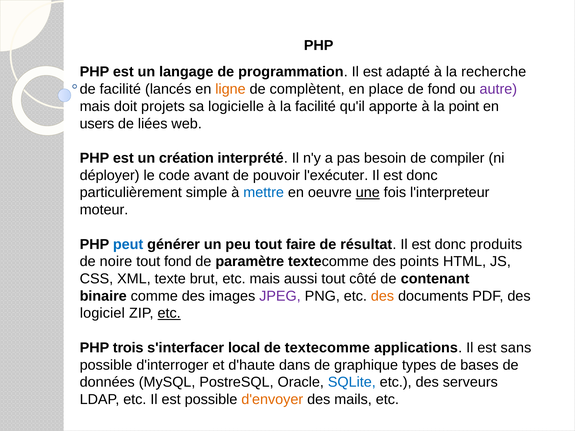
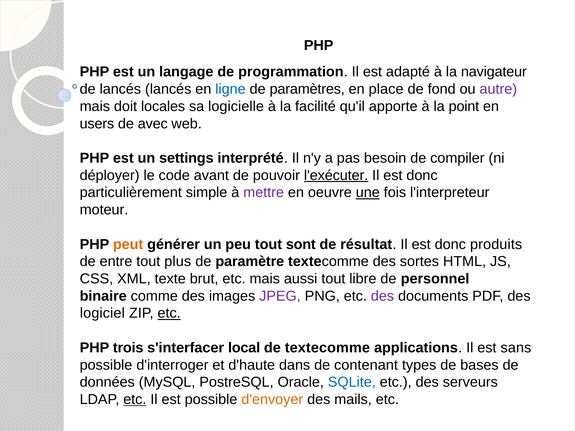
recherche: recherche -> navigateur (494, 72)
de facilité: facilité -> lancés (120, 89)
ligne colour: orange -> blue (230, 89)
complètent: complètent -> paramètres (307, 89)
projets: projets -> locales (163, 106)
liées: liées -> avec (153, 124)
création: création -> settings (186, 158)
l'exécuter underline: none -> present (336, 175)
mettre colour: blue -> purple (264, 193)
peut colour: blue -> orange (128, 244)
faire: faire -> sont (301, 244)
noire: noire -> entre (116, 262)
tout fond: fond -> plus (178, 262)
points: points -> sortes (419, 262)
côté: côté -> libre (363, 279)
contenant: contenant -> personnel (435, 279)
des colour: orange -> purple (382, 296)
graphique: graphique -> contenant (366, 365)
etc underline: none -> present (135, 400)
